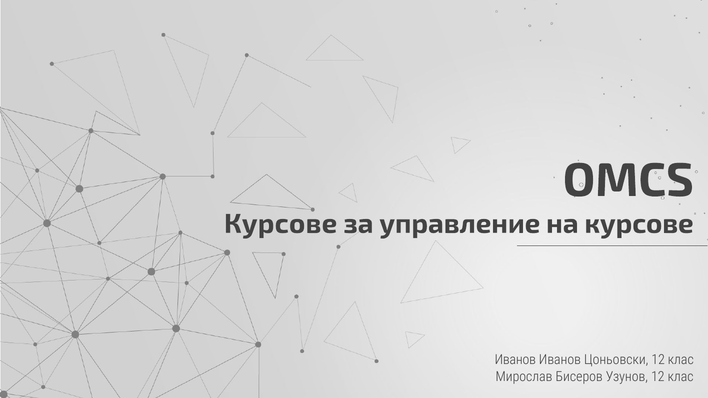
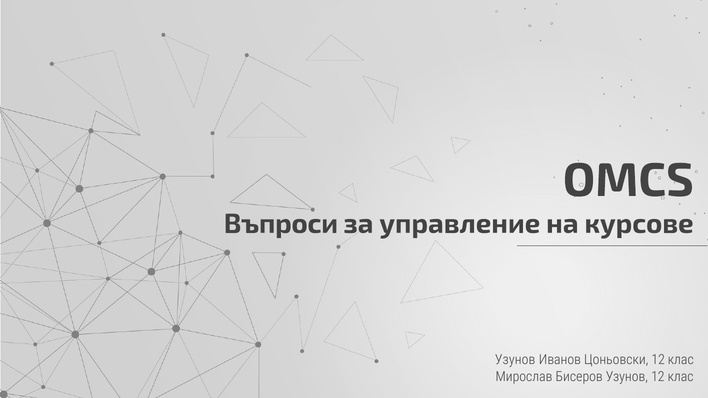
Курсове: Курсове -> Въпроси (281, 224)
Иванов: Иванов -> Узунов (515, 360)
